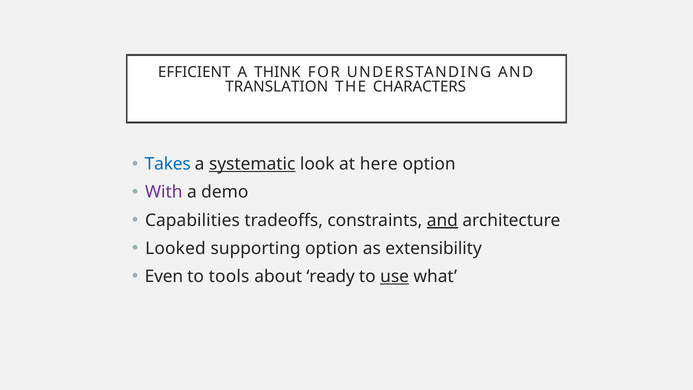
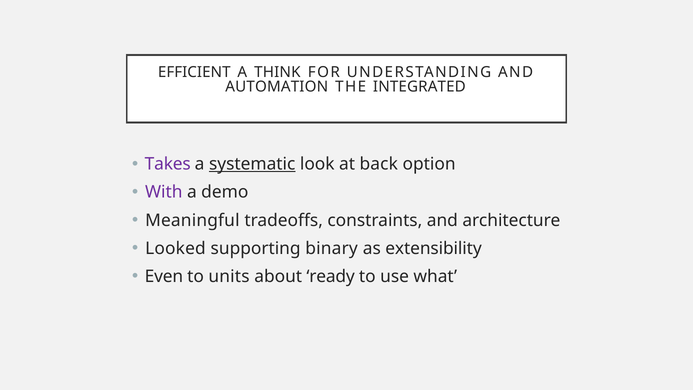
TRANSLATION: TRANSLATION -> AUTOMATION (277, 87)
CHARACTERS: CHARACTERS -> INTEGRATED (419, 87)
Takes colour: blue -> purple (168, 164)
here: here -> back (379, 164)
Capabilities: Capabilities -> Meaningful (192, 220)
and underline: present -> none (442, 220)
supporting option: option -> binary (332, 248)
tools: tools -> units (229, 276)
use underline: present -> none (395, 276)
